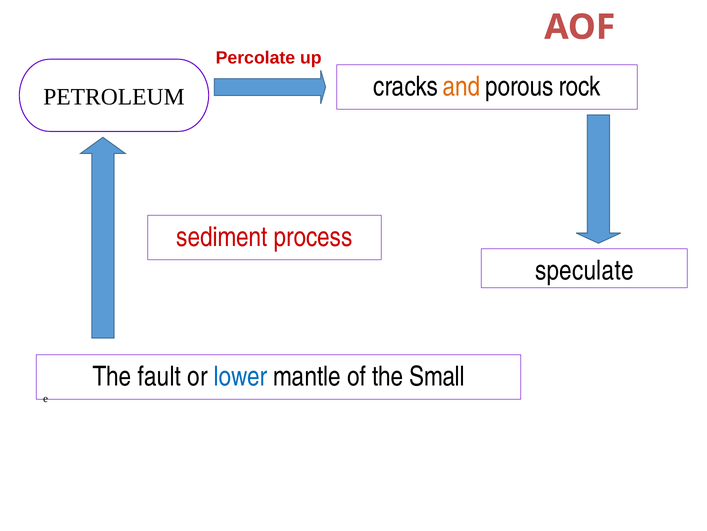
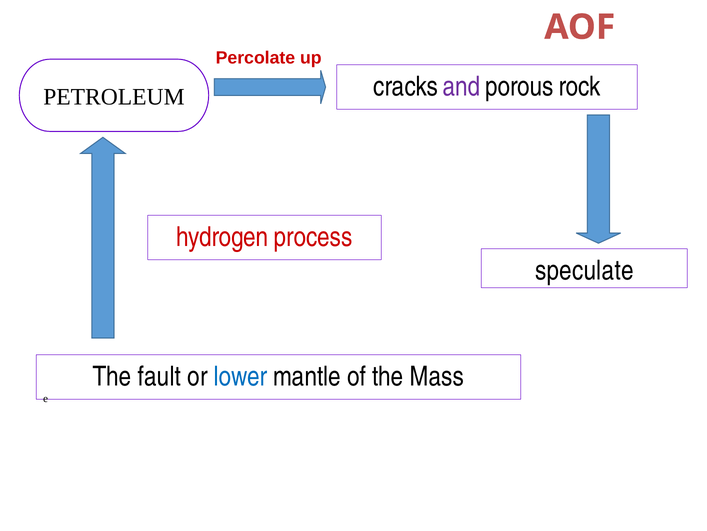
and colour: orange -> purple (462, 87)
sediment: sediment -> hydrogen (222, 237)
Small: Small -> Mass (437, 376)
